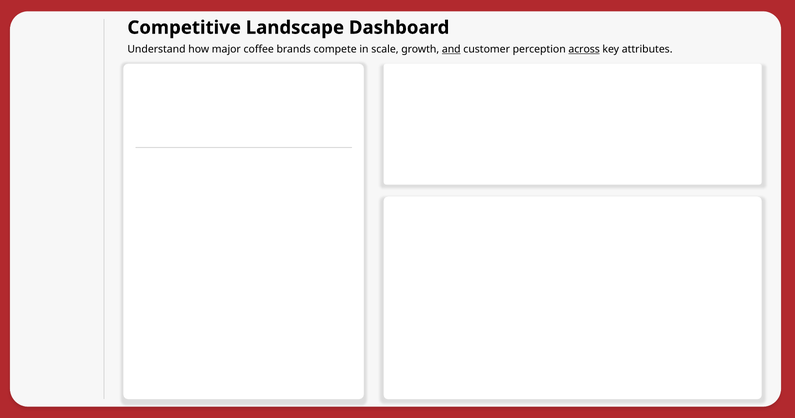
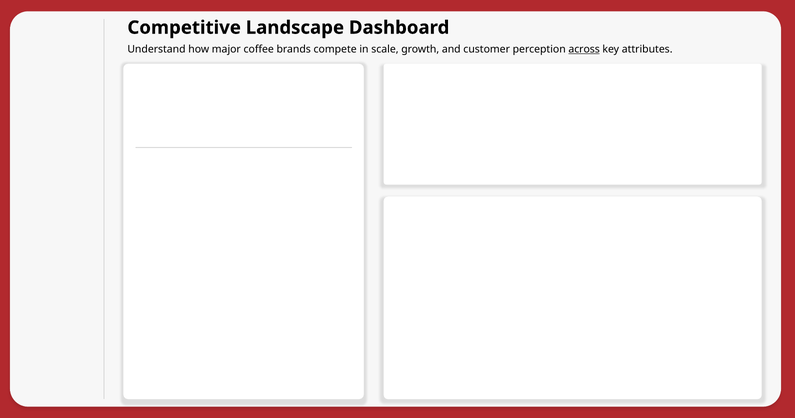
and underline: present -> none (451, 49)
